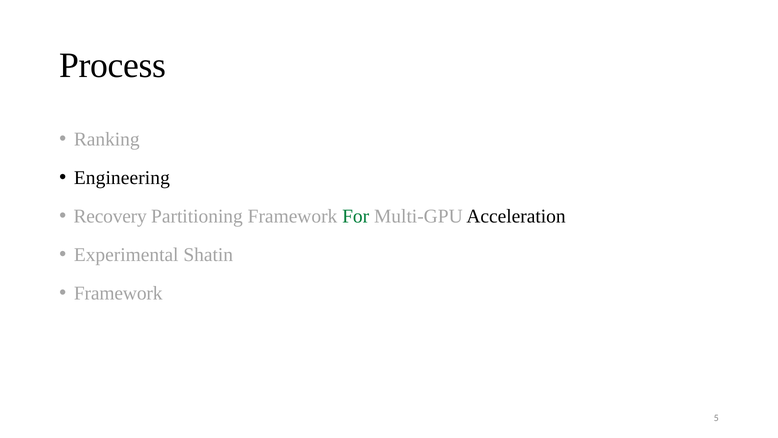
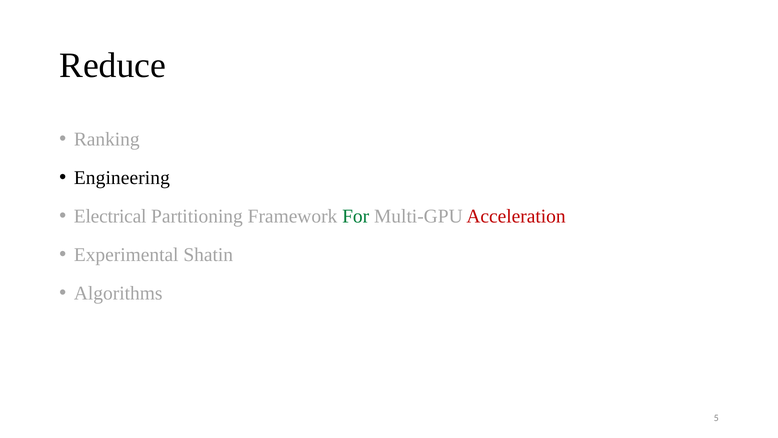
Process: Process -> Reduce (113, 65)
Recovery: Recovery -> Electrical (110, 216)
Acceleration colour: black -> red (516, 216)
Framework: Framework -> Algorithms (118, 293)
